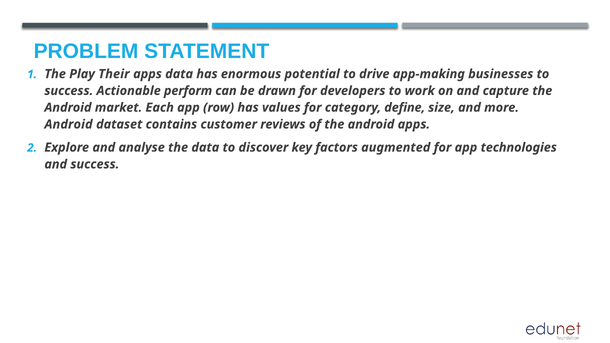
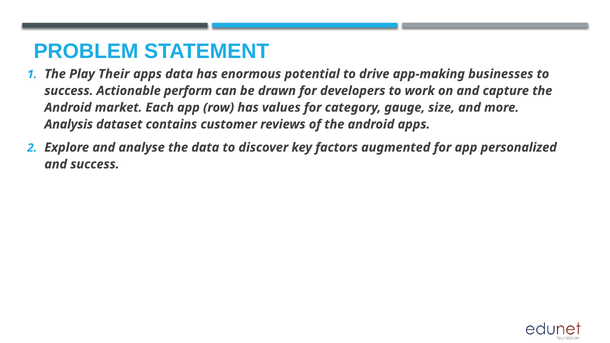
define: define -> gauge (405, 108)
Android: Android -> Analysis (69, 124)
technologies: technologies -> personalized (519, 147)
